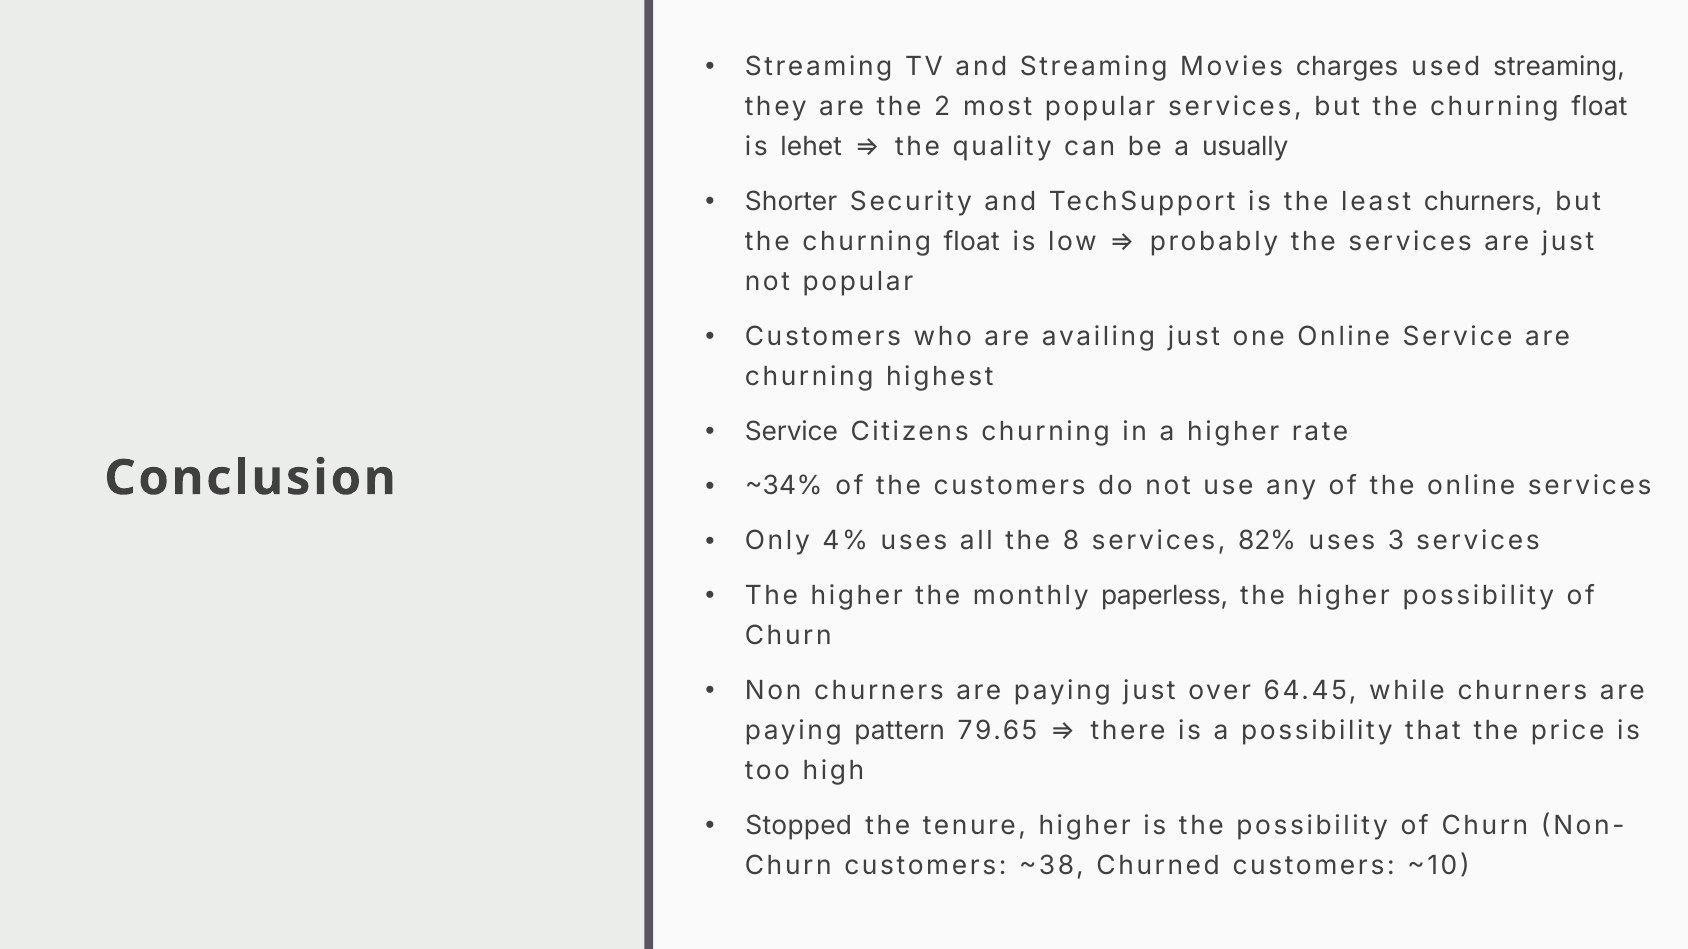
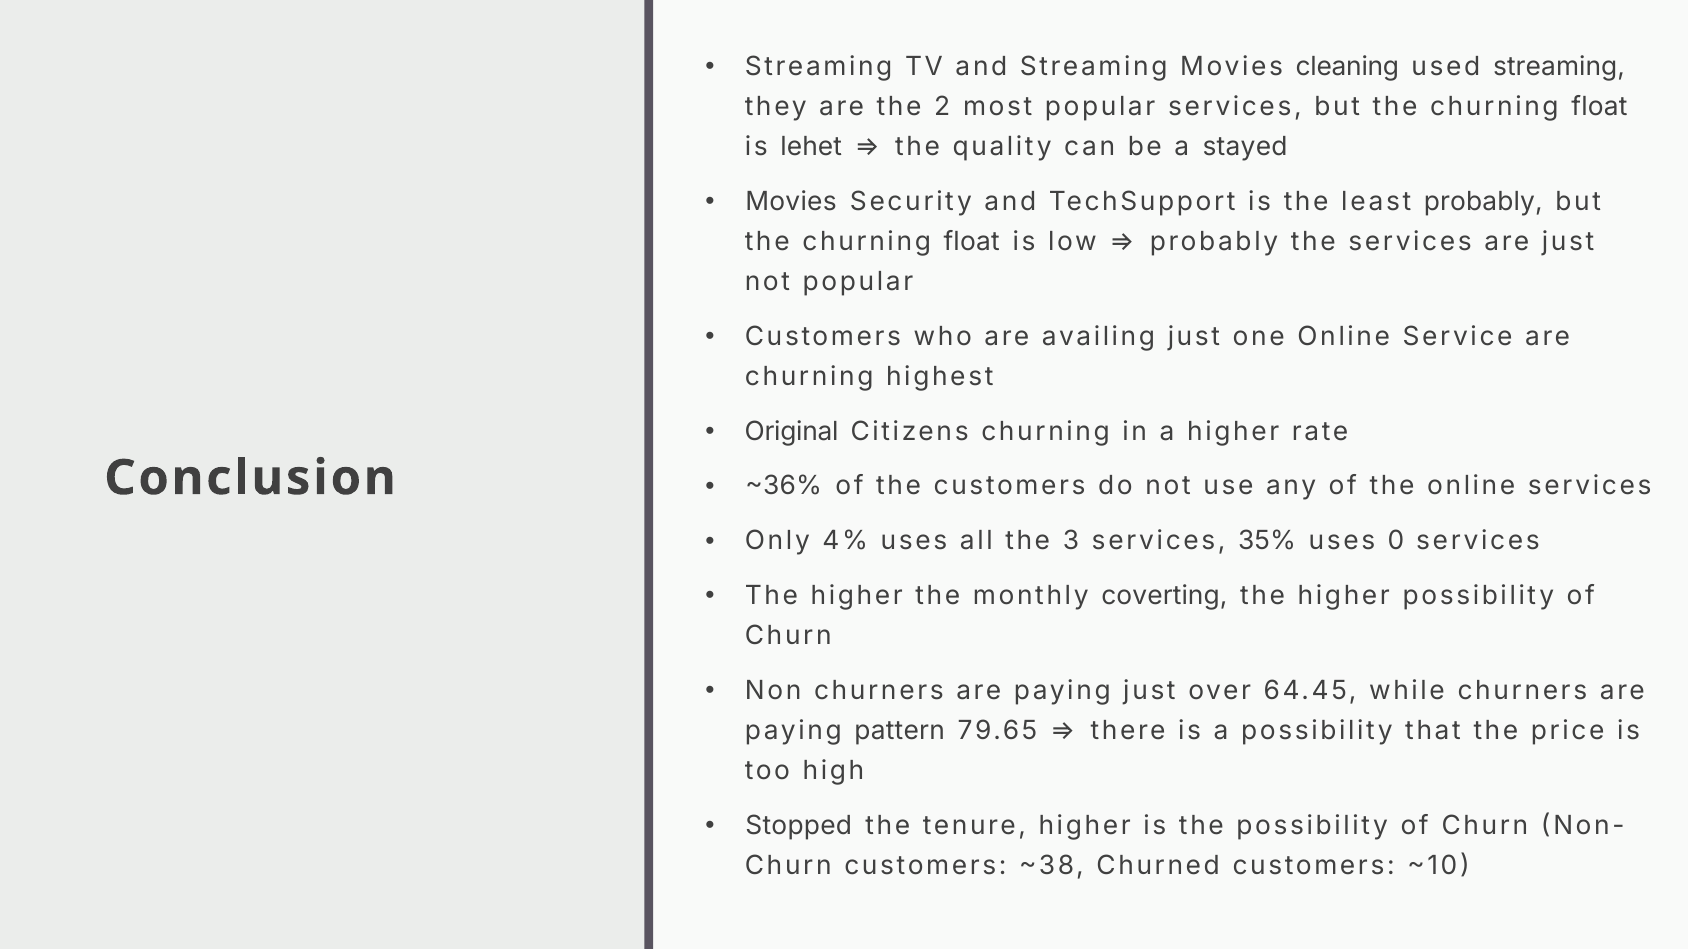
charges: charges -> cleaning (1347, 67)
usually: usually -> stayed (1245, 147)
Shorter: Shorter -> Movies (791, 202)
least churners: churners -> probably (1483, 202)
Service: Service -> Original (792, 432)
~34%: ~34% -> ~36% (784, 486)
8: 8 -> 3 (1071, 541)
82%: 82% -> 35% (1267, 541)
3: 3 -> 0 (1396, 541)
paperless: paperless -> coverting (1164, 596)
